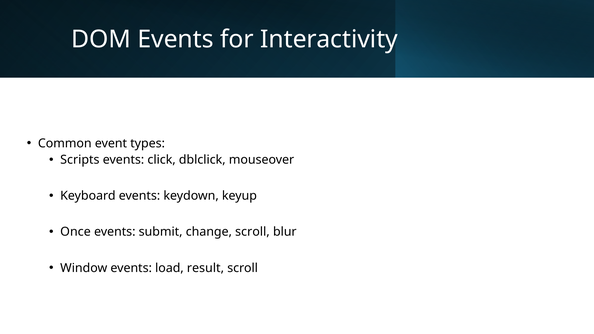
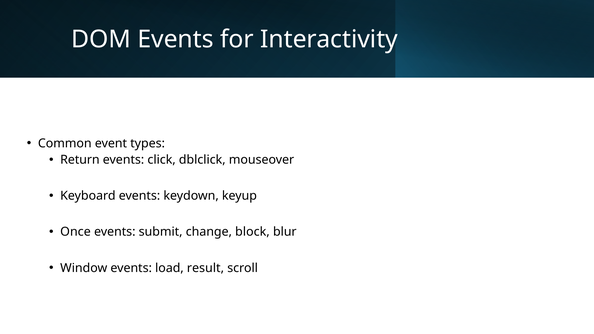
Scripts: Scripts -> Return (80, 160)
change scroll: scroll -> block (252, 232)
